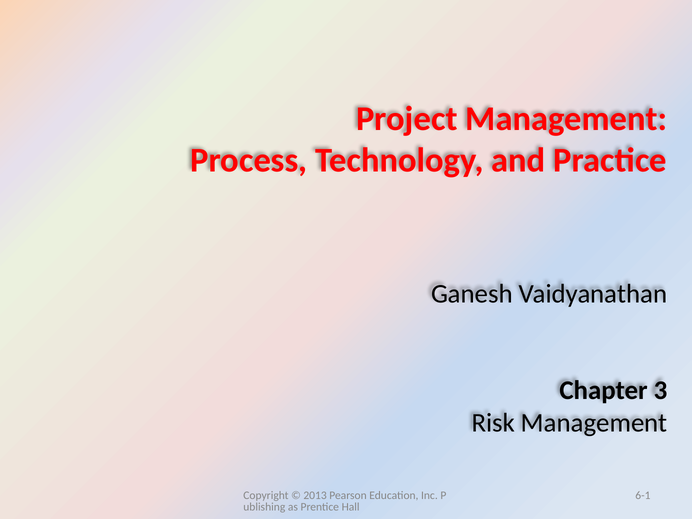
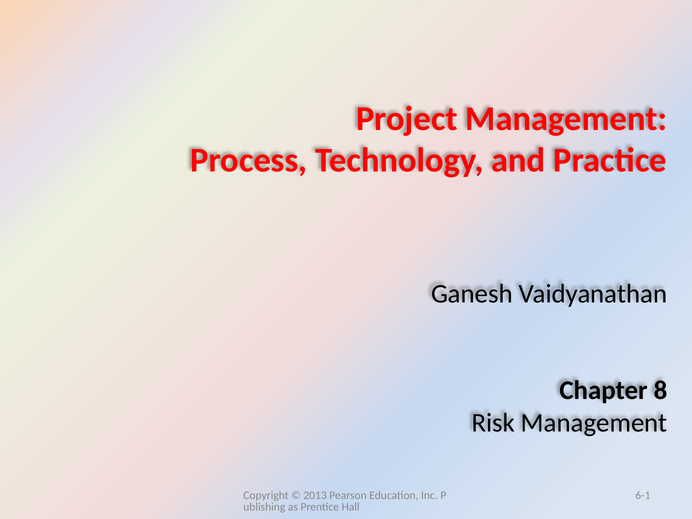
3: 3 -> 8 (661, 391)
